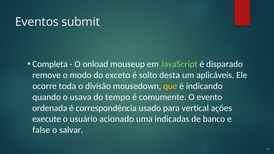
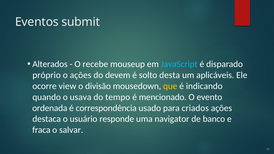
Completa: Completa -> Alterados (50, 64)
onload: onload -> recebe (95, 64)
JavaScript colour: light green -> light blue (179, 64)
remove: remove -> próprio (47, 75)
o modo: modo -> ações (81, 75)
exceto: exceto -> devem (118, 75)
toda: toda -> view (67, 86)
comumente: comumente -> mencionado (163, 97)
vertical: vertical -> criados (195, 108)
execute: execute -> destaca (47, 119)
acionado: acionado -> responde (117, 119)
indicadas: indicadas -> navigator (172, 119)
false: false -> fraca (41, 130)
